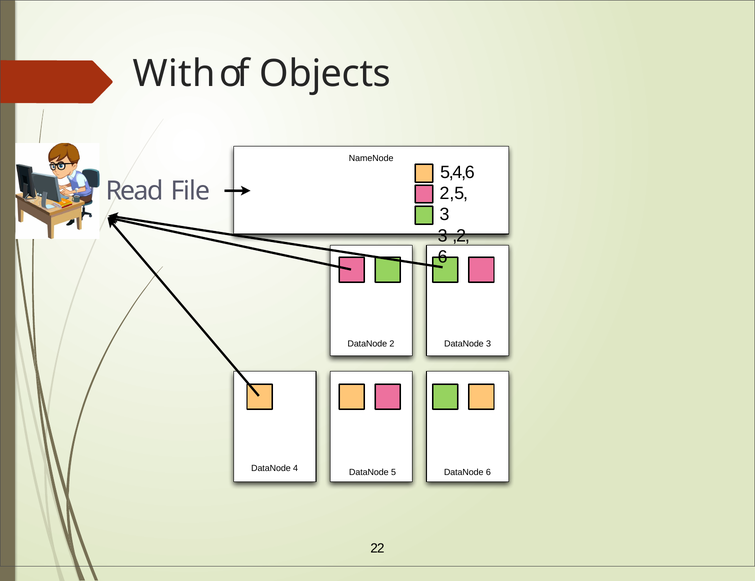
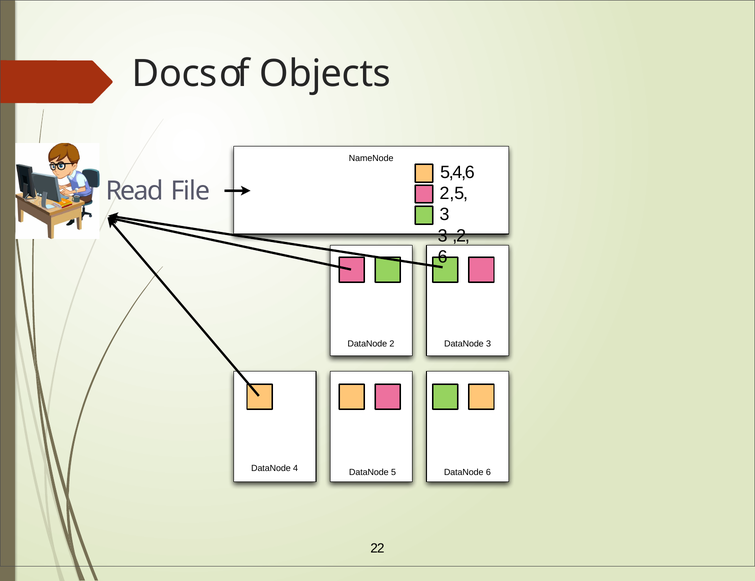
With: With -> Docs (175, 74)
